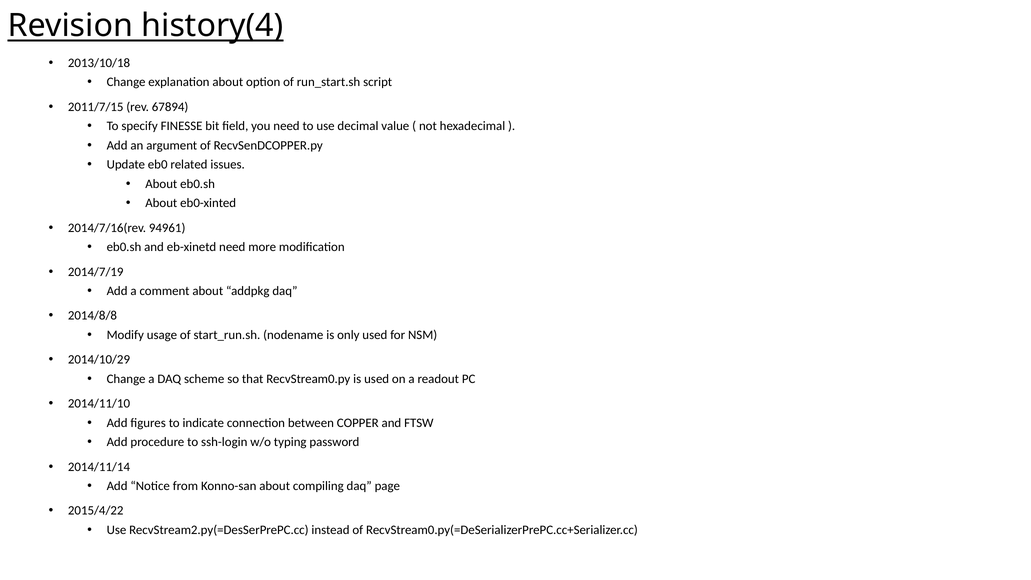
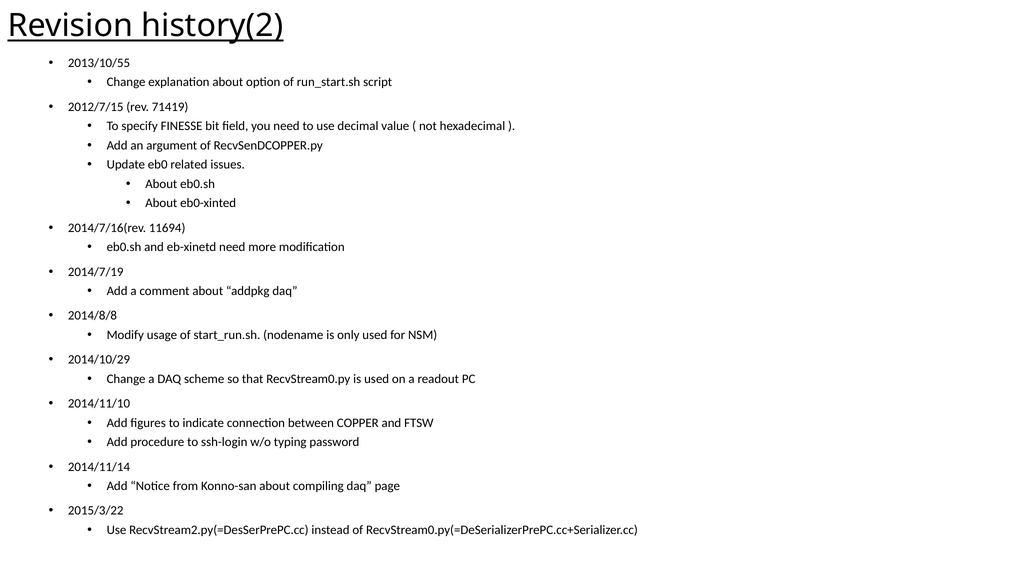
history(4: history(4 -> history(2 (212, 26)
2013/10/18: 2013/10/18 -> 2013/10/55 (99, 63)
2011/7/15: 2011/7/15 -> 2012/7/15 (96, 107)
67894: 67894 -> 71419 (170, 107)
94961: 94961 -> 11694 (167, 228)
2015/4/22: 2015/4/22 -> 2015/3/22 (96, 511)
